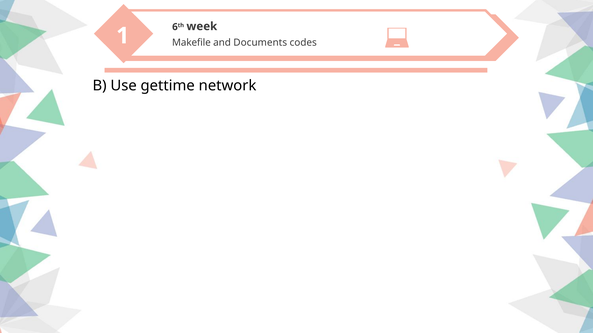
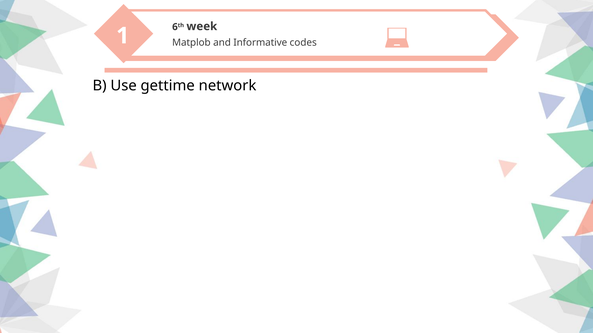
Makefile: Makefile -> Matplob (191, 43)
Documents: Documents -> Informative (260, 43)
